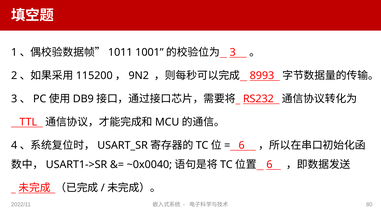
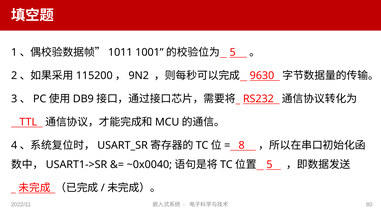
3: 3 -> 5 (233, 52)
8993: 8993 -> 9630 (262, 76)
6: 6 -> 8 (242, 146)
6: 6 -> 5 (269, 165)
